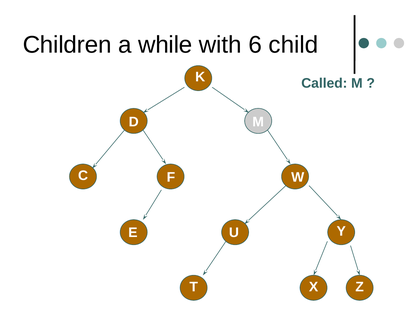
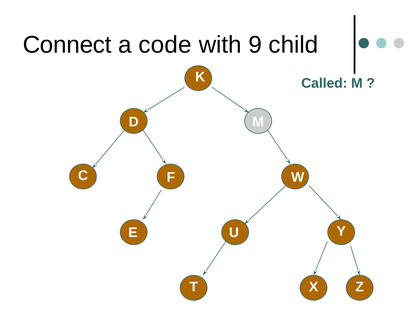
Children: Children -> Connect (67, 45)
while: while -> code (165, 45)
6: 6 -> 9 (255, 45)
